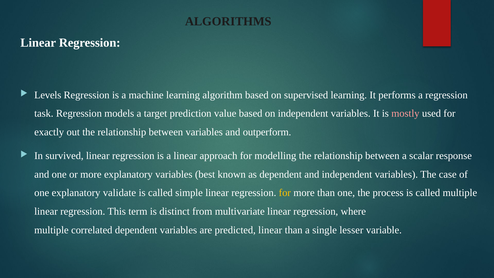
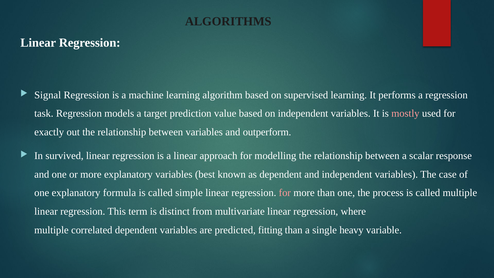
Levels: Levels -> Signal (48, 95)
validate: validate -> formula (119, 193)
for colour: yellow -> pink (285, 193)
predicted linear: linear -> fitting (270, 230)
lesser: lesser -> heavy (352, 230)
